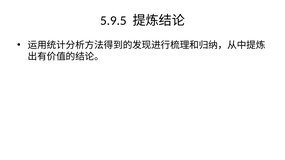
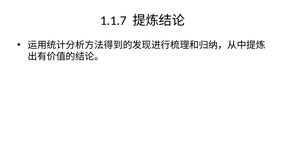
5.9.5: 5.9.5 -> 1.1.7 (113, 21)
